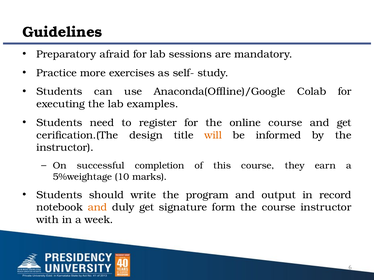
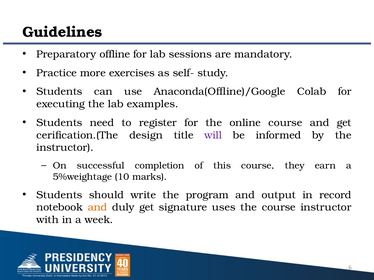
afraid: afraid -> offline (115, 54)
will colour: orange -> purple (213, 135)
form: form -> uses (224, 208)
